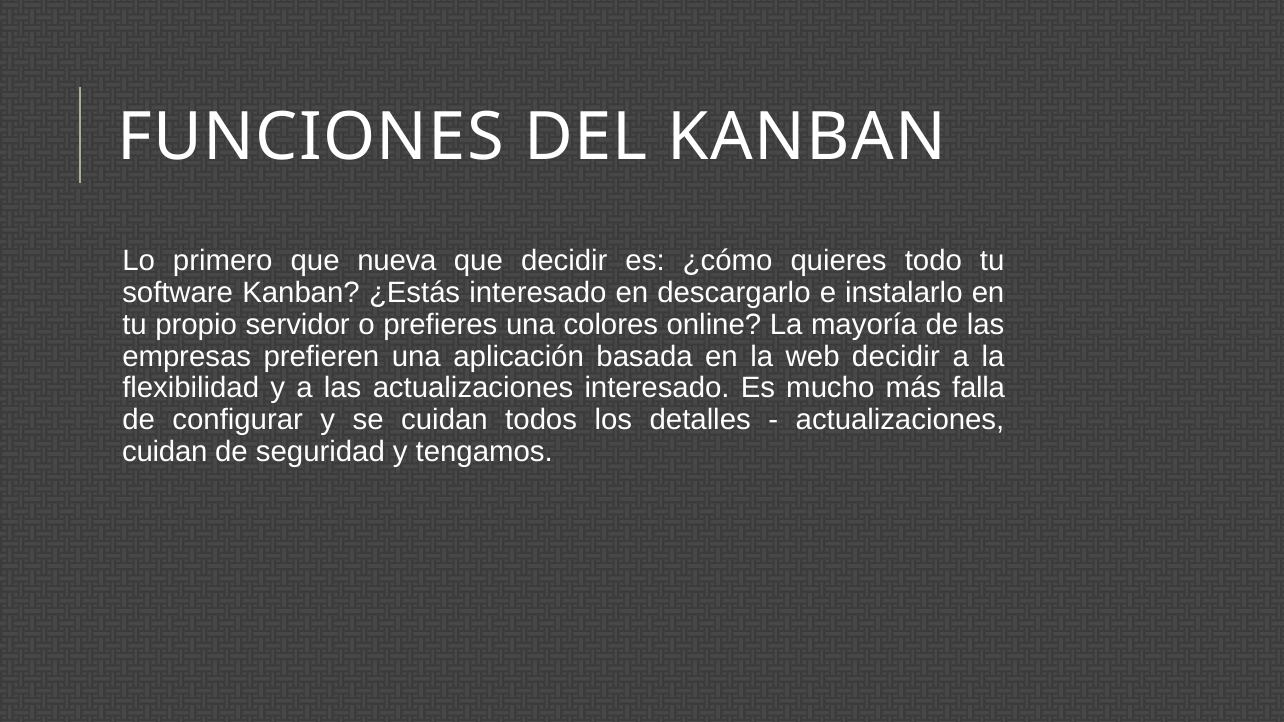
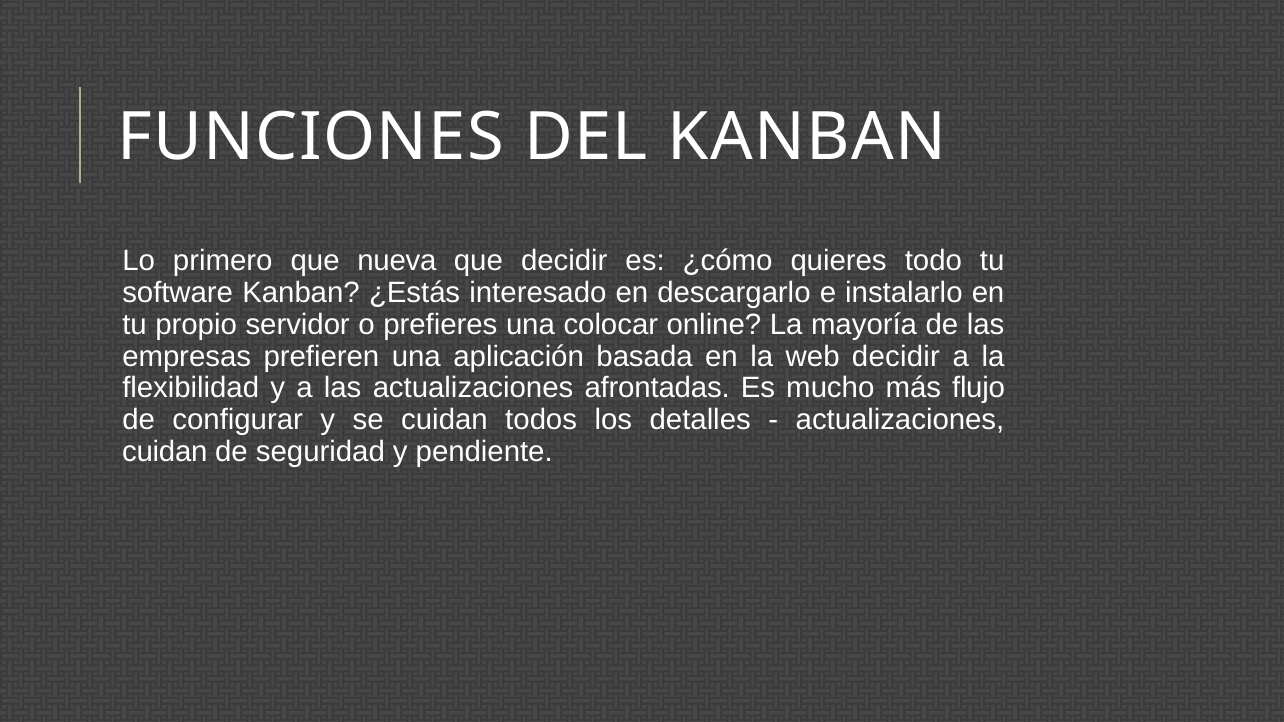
colores: colores -> colocar (611, 325)
actualizaciones interesado: interesado -> afrontadas (657, 388)
falla: falla -> flujo (979, 388)
tengamos: tengamos -> pendiente (484, 452)
